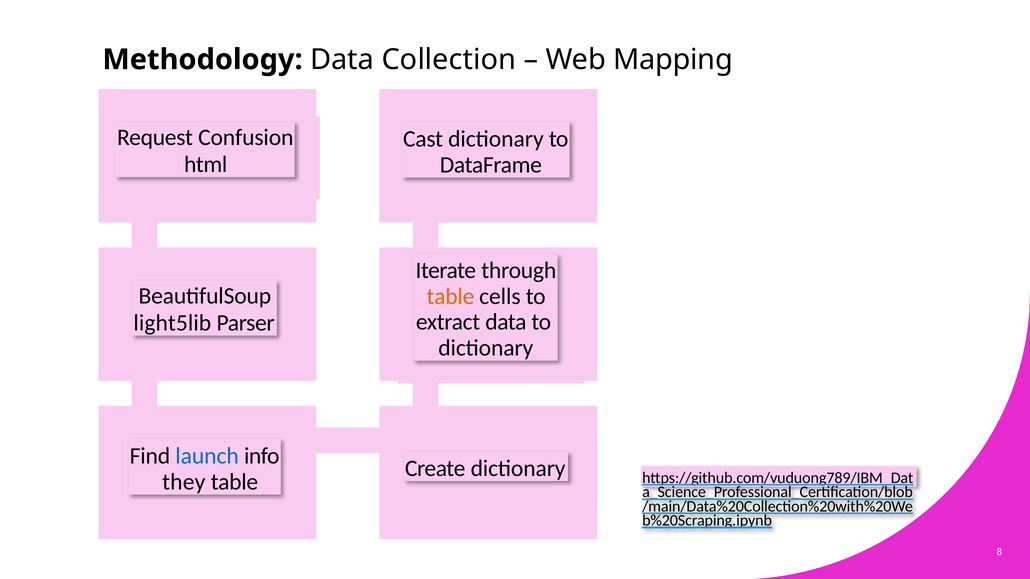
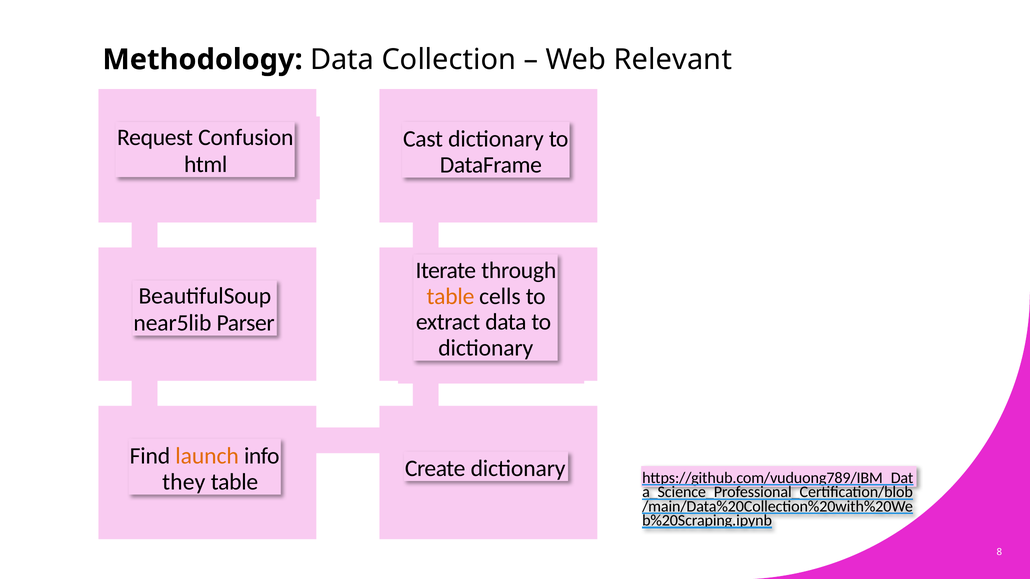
Mapping: Mapping -> Relevant (673, 60)
light5lib: light5lib -> near5lib (172, 323)
launch colour: blue -> orange (207, 456)
